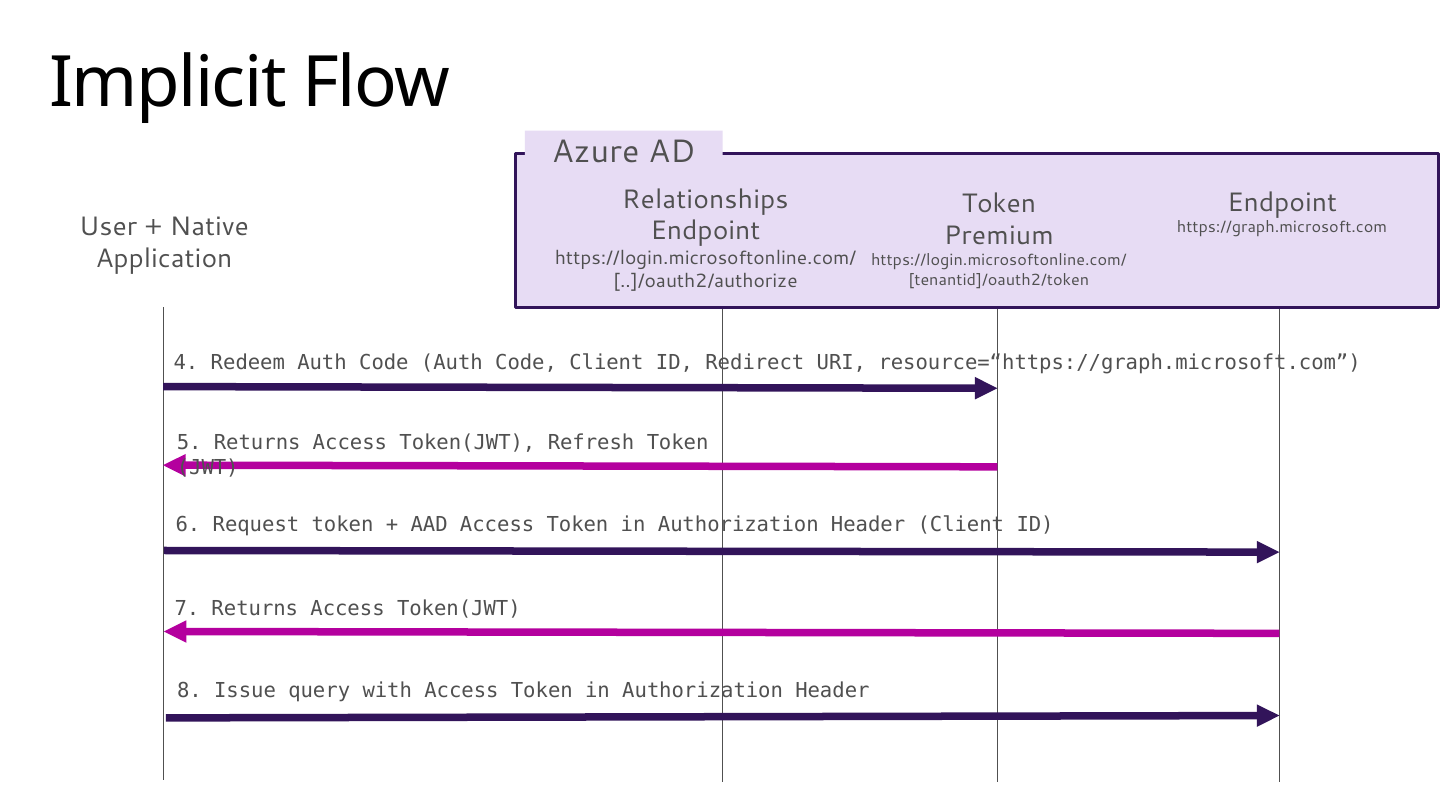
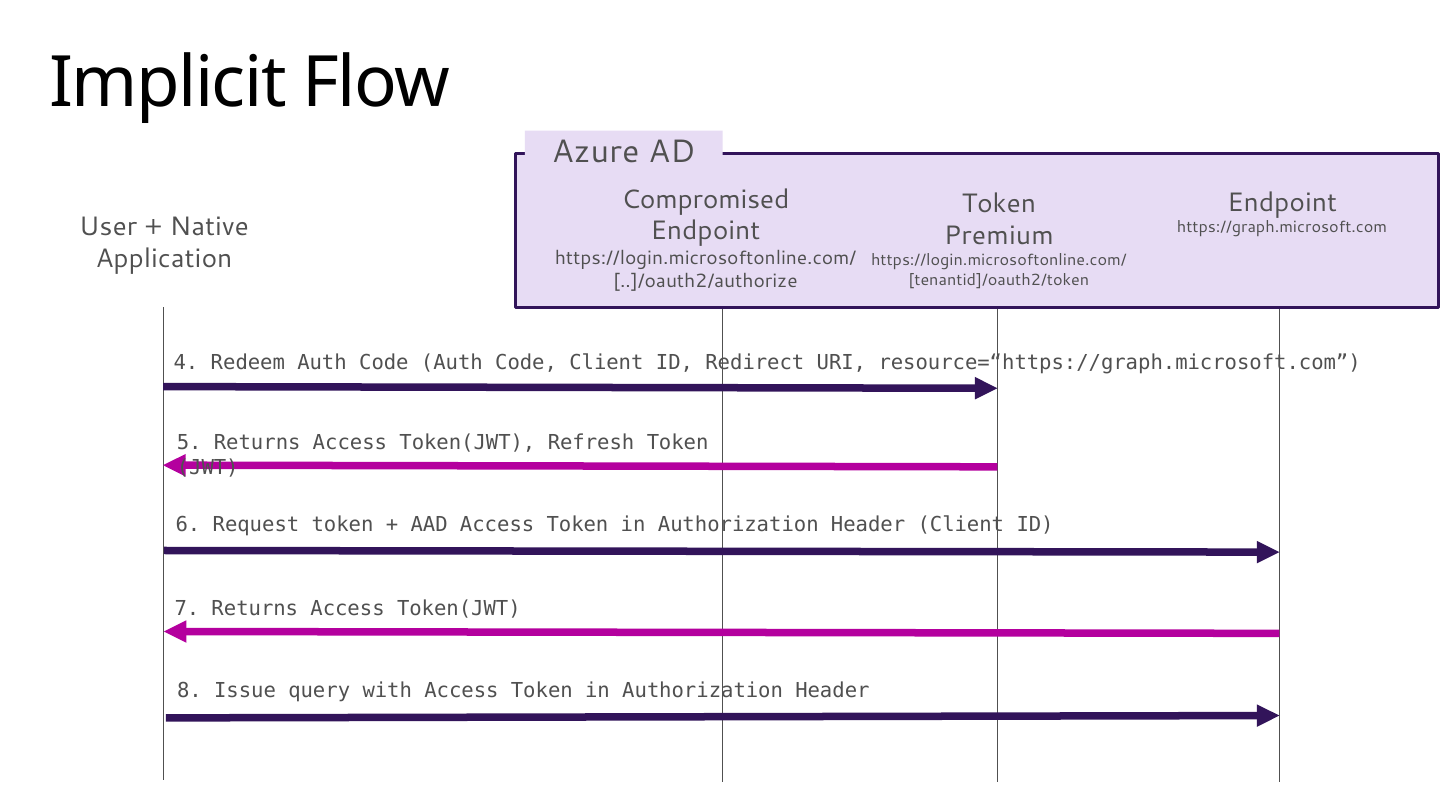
Relationships: Relationships -> Compromised (705, 199)
